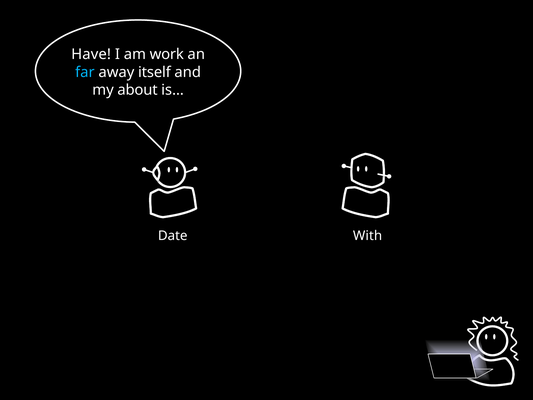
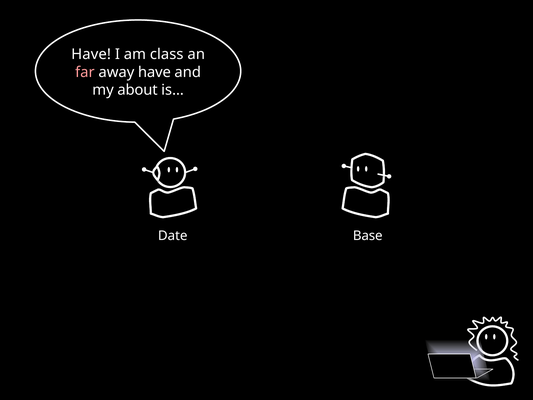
work: work -> class (167, 54)
far colour: light blue -> pink (85, 72)
away itself: itself -> have (154, 72)
With: With -> Base (368, 236)
